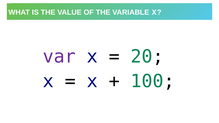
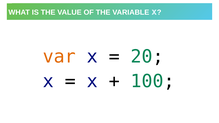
var colour: purple -> orange (59, 57)
